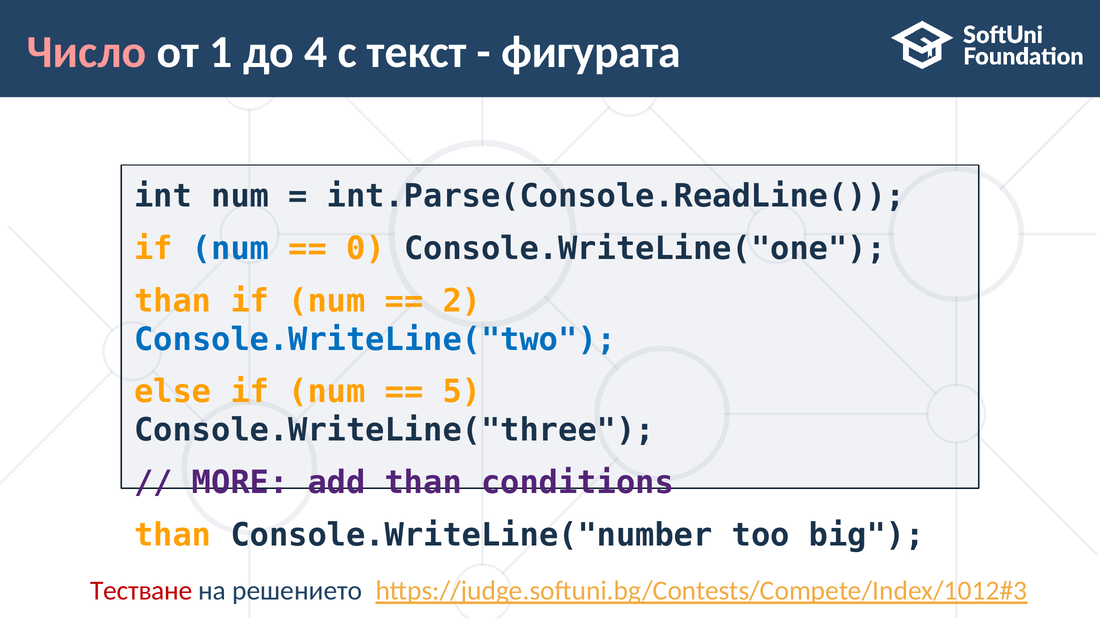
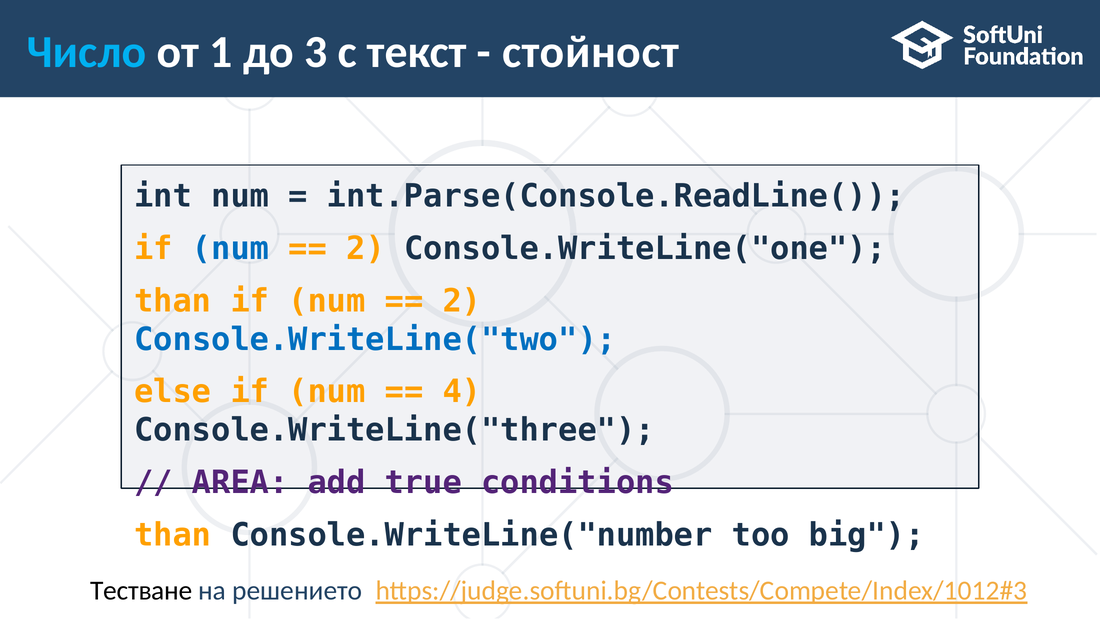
Число colour: pink -> light blue (87, 52)
4: 4 -> 3 (316, 52)
фигурата: фигурата -> стойност (591, 52)
0: 0 -> 2 (366, 249)
5: 5 -> 4 (462, 392)
MORE: MORE -> AREA (240, 483)
add than: than -> true (423, 483)
Тестване colour: red -> black (141, 591)
